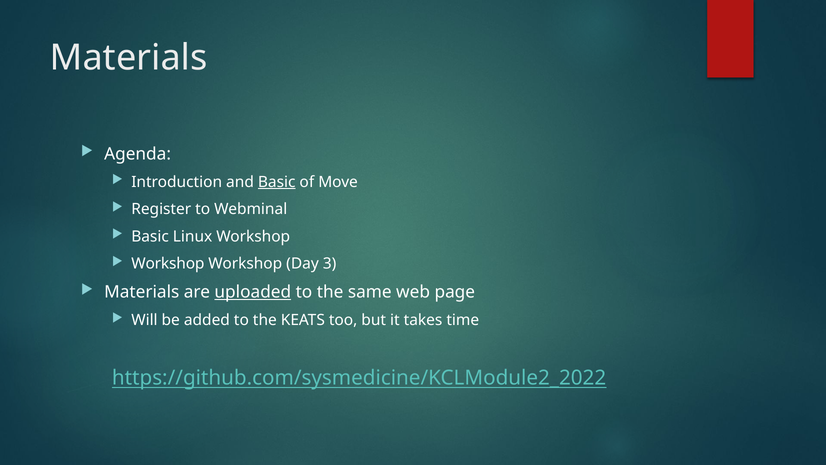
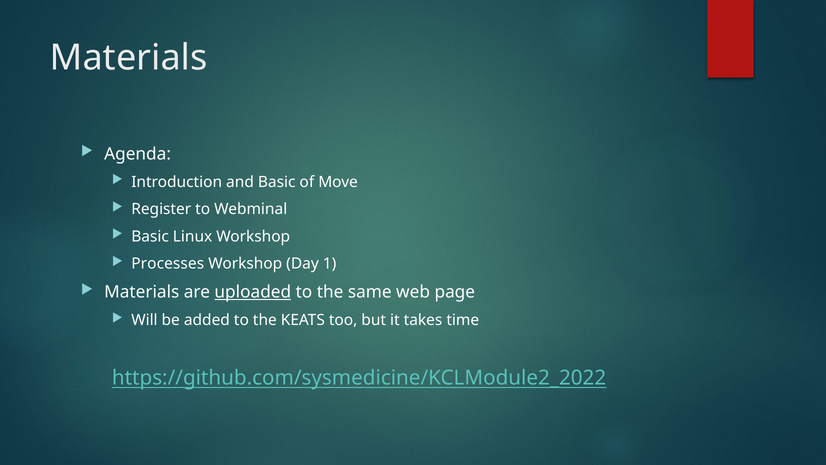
Basic underline: present -> none (277, 182)
Workshop: Workshop -> Processes (168, 263)
3: 3 -> 1 (330, 263)
